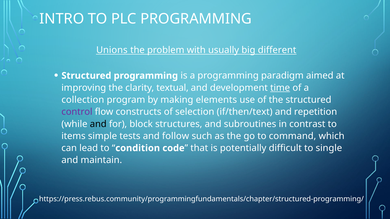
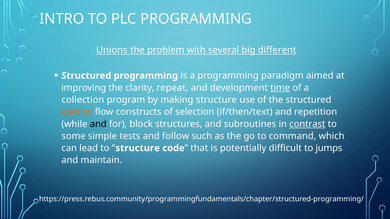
usually: usually -> several (224, 50)
textual: textual -> repeat (172, 88)
making elements: elements -> structure (216, 100)
control colour: purple -> orange (77, 112)
contrast underline: none -> present (307, 124)
items: items -> some (73, 136)
condition: condition -> structure (138, 148)
single: single -> jumps (329, 148)
